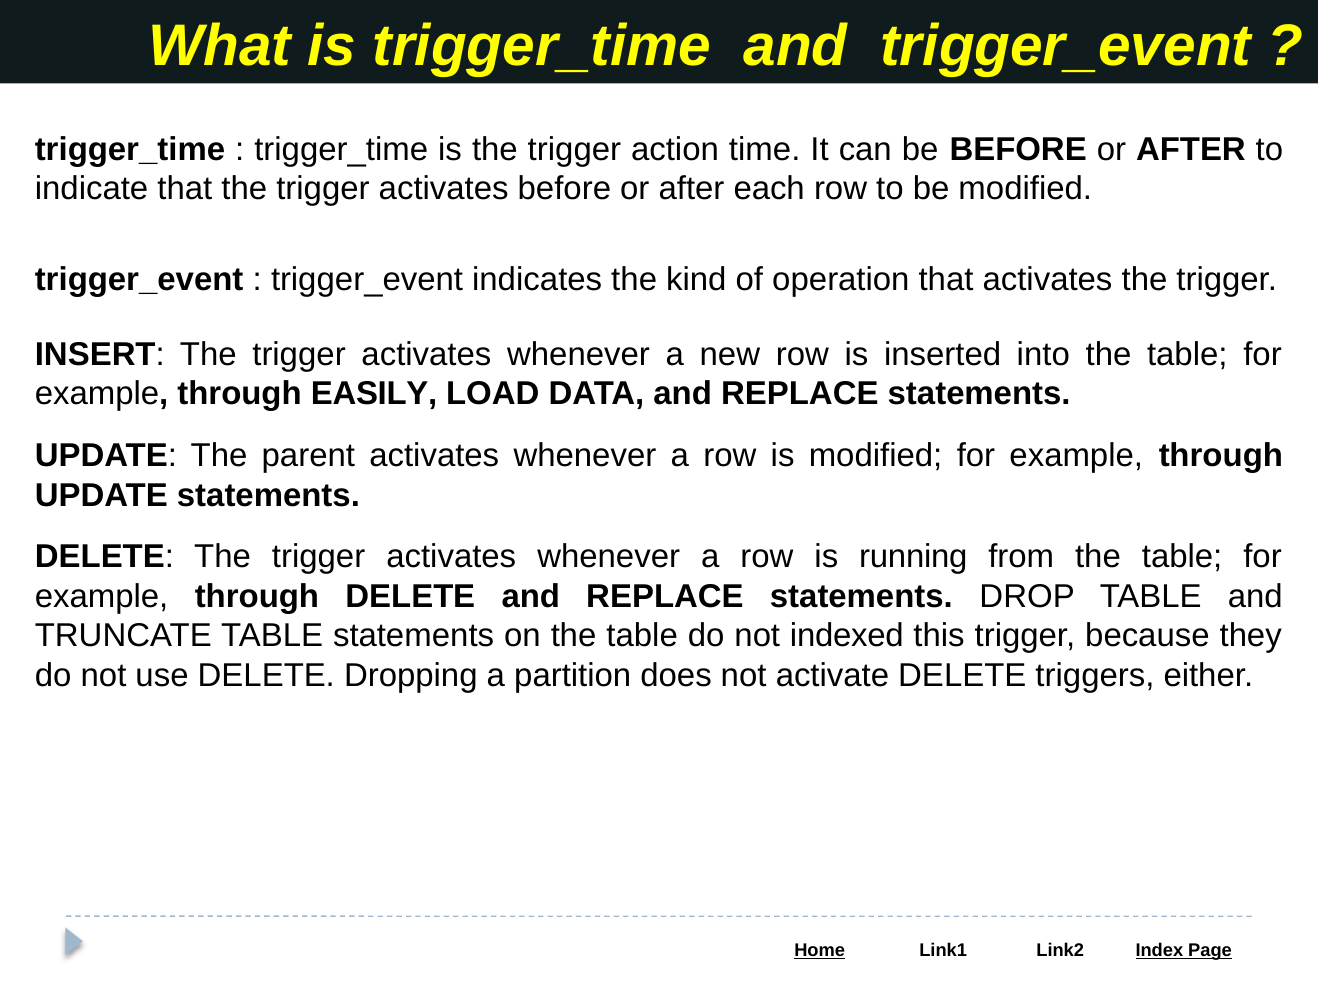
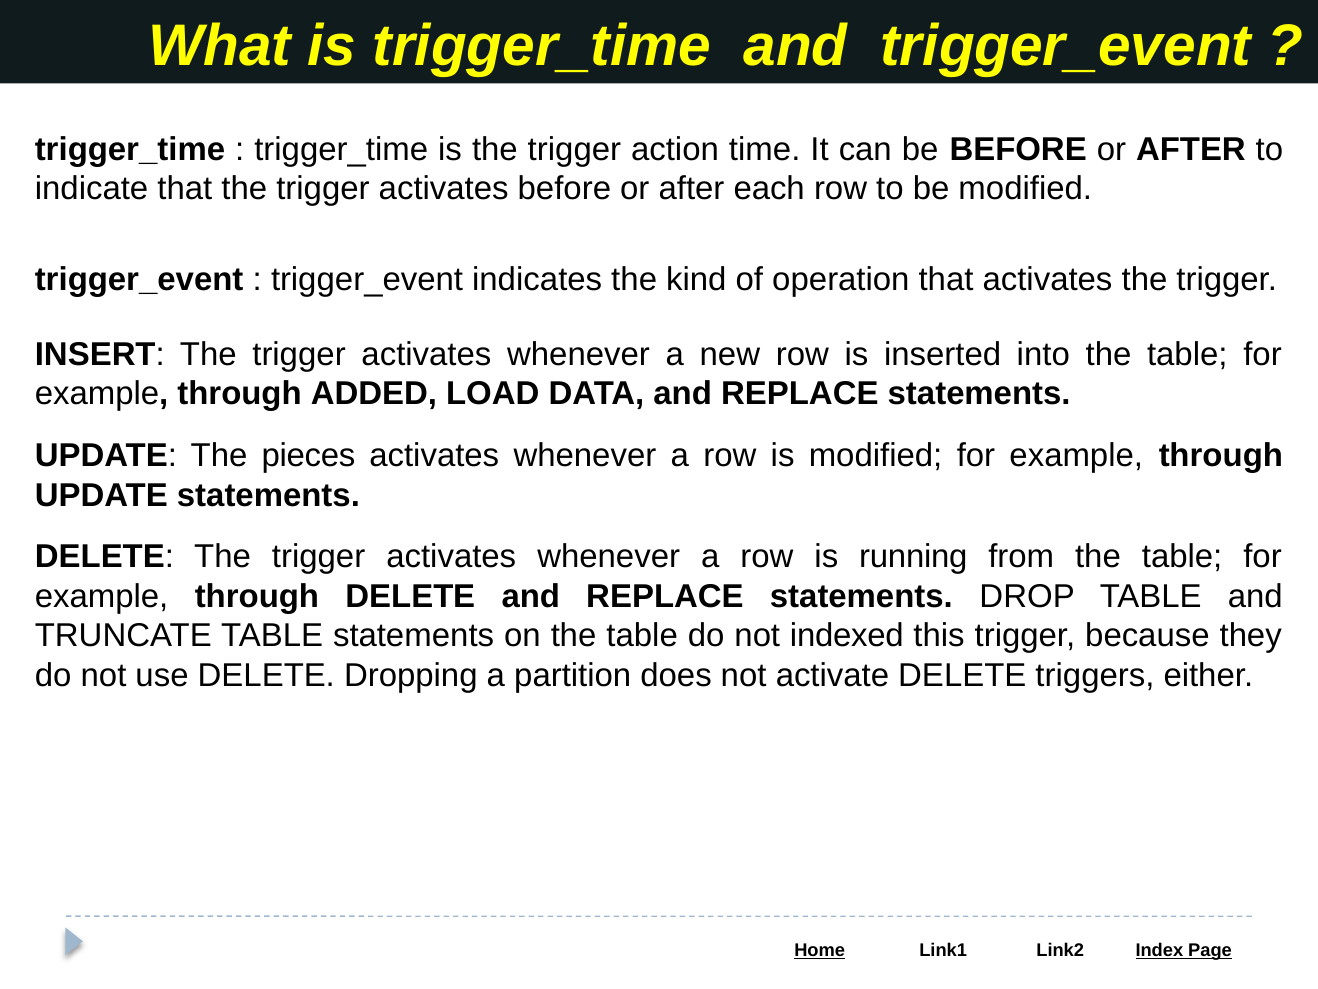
EASILY: EASILY -> ADDED (374, 394)
parent: parent -> pieces (308, 455)
